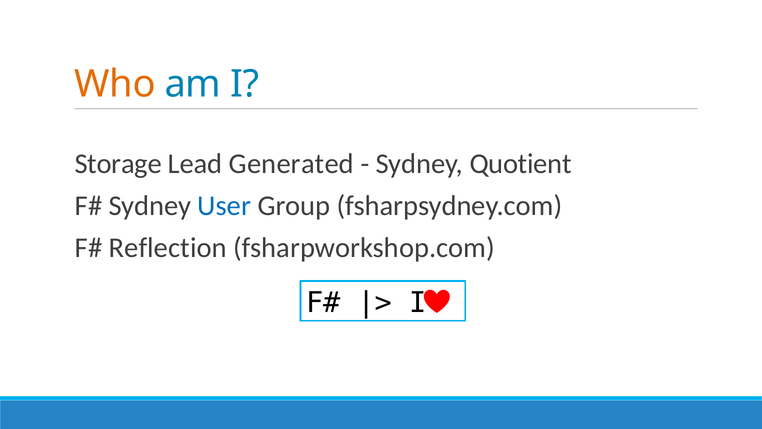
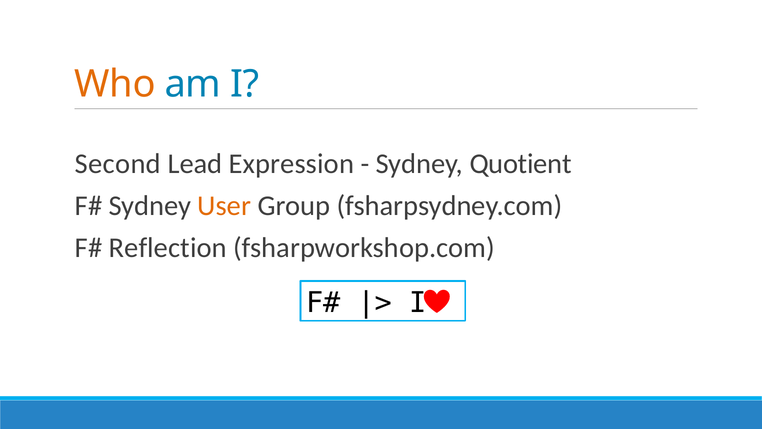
Storage: Storage -> Second (118, 164)
Generated: Generated -> Expression (291, 164)
User colour: blue -> orange (224, 206)
